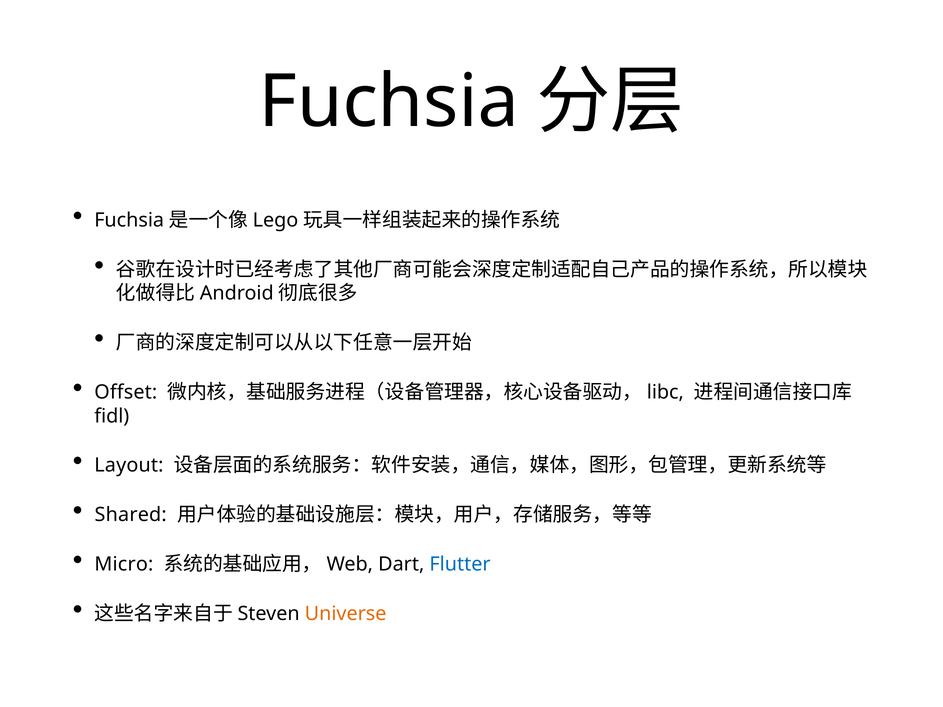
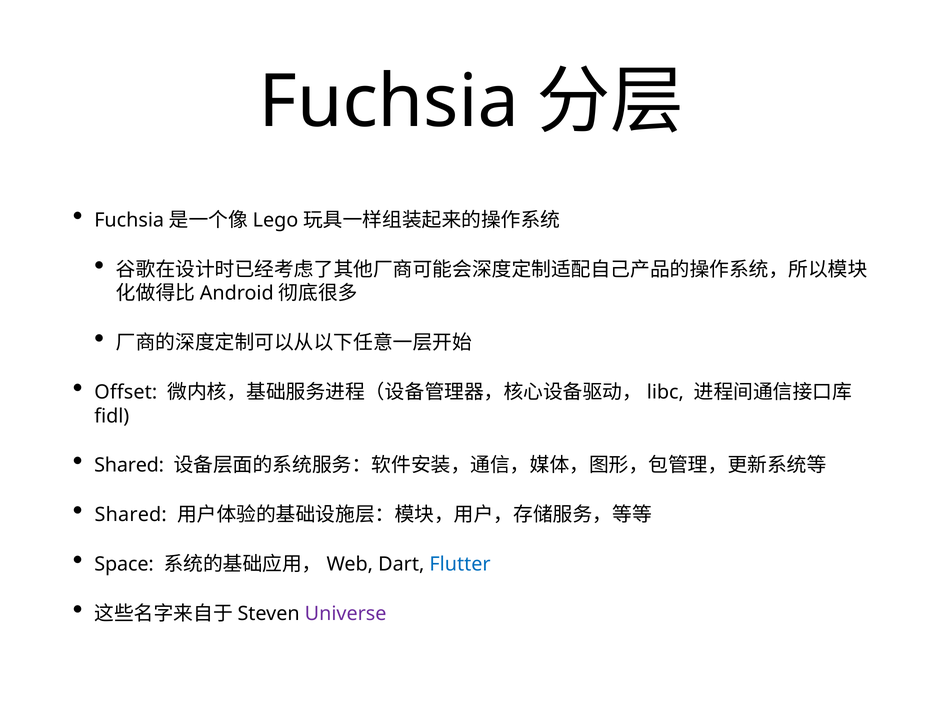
Layout: Layout -> Shared (129, 466)
Micro: Micro -> Space (124, 565)
Universe colour: orange -> purple (346, 614)
